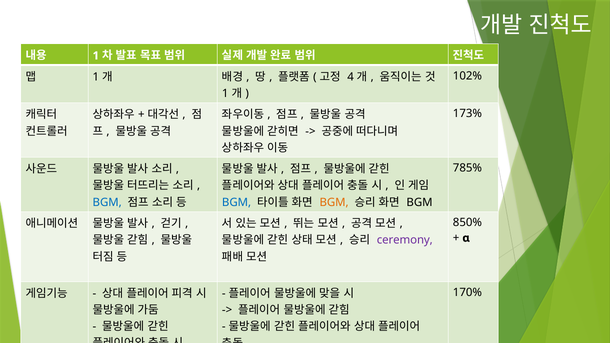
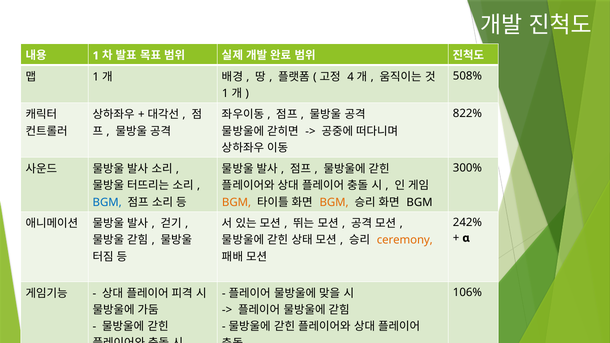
102%: 102% -> 508% (467, 76)
173%: 173% -> 822% (467, 114)
785%: 785% -> 300% (467, 168)
BGM colour: blue -> orange (237, 202)
850%: 850% -> 242% (467, 223)
ceremony colour: purple -> orange (405, 240)
170%: 170% -> 106% (467, 292)
